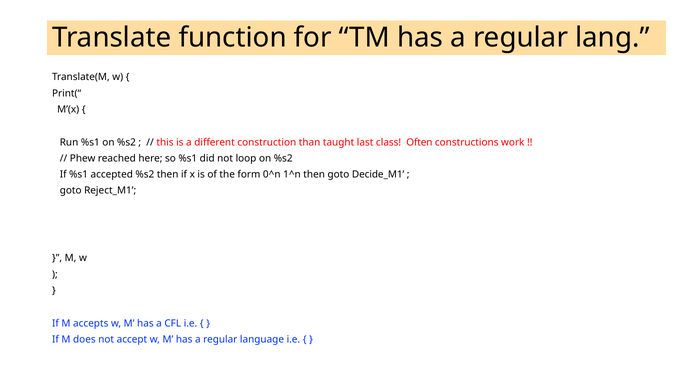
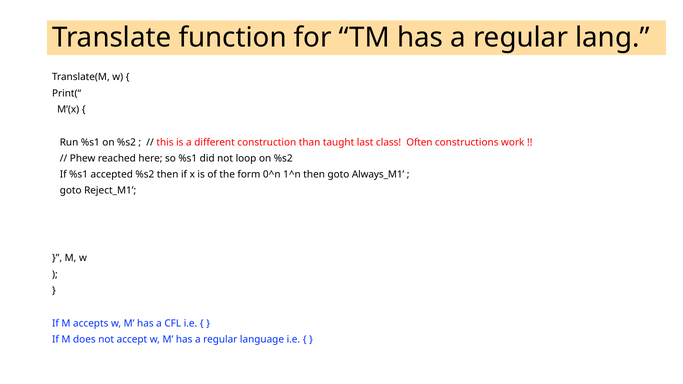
Decide_M1: Decide_M1 -> Always_M1 (378, 175)
